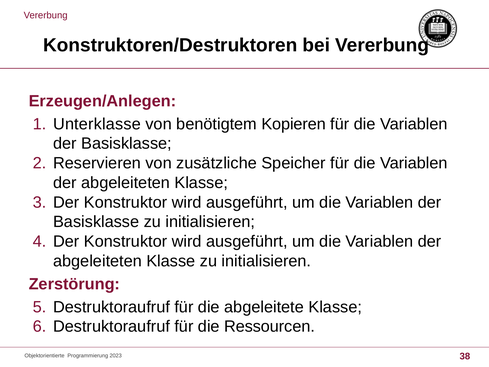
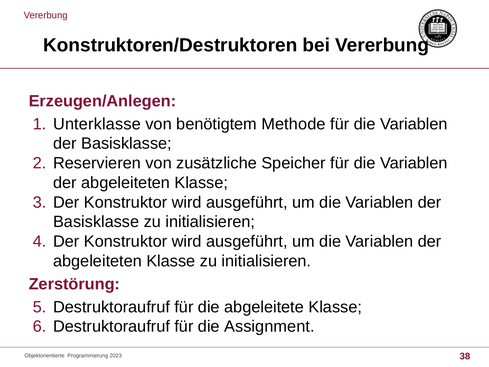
Kopieren: Kopieren -> Methode (293, 124)
Ressourcen: Ressourcen -> Assignment (269, 326)
